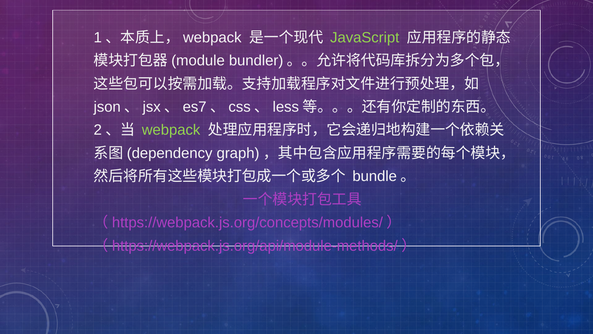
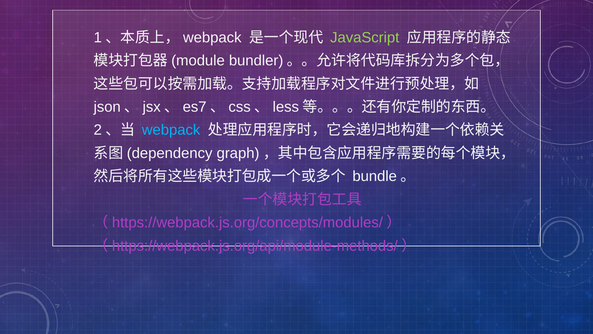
webpack colour: light green -> light blue (171, 130)
